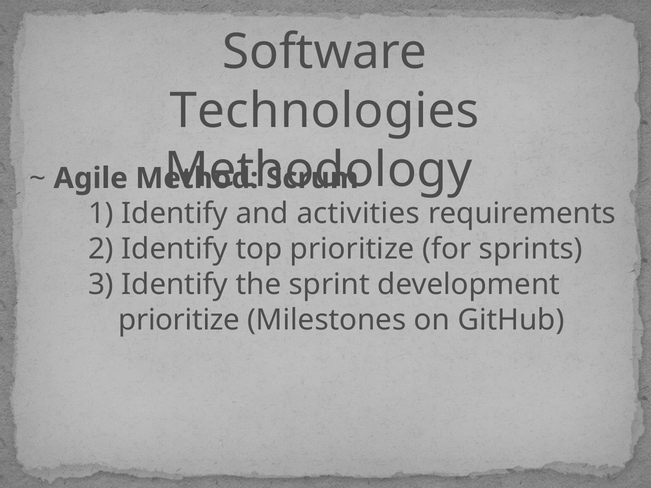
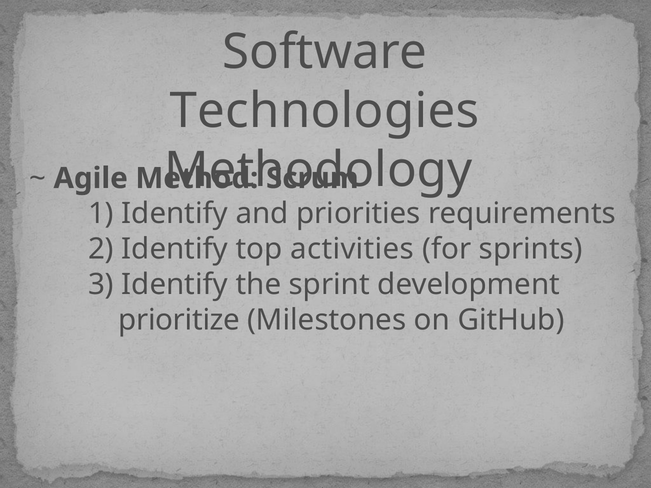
activities: activities -> priorities (358, 214)
top prioritize: prioritize -> activities (352, 249)
